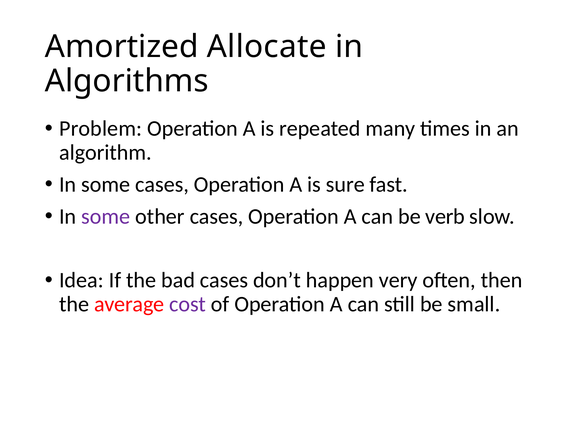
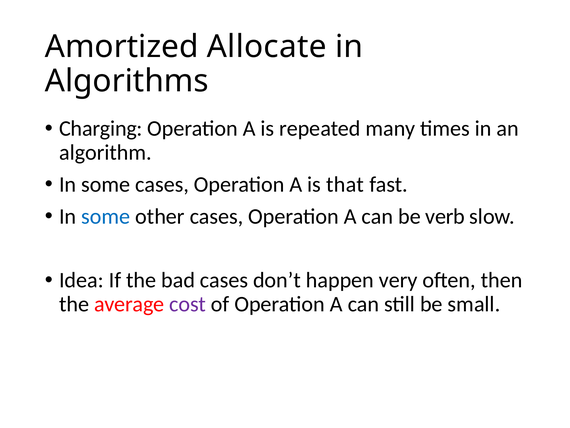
Problem: Problem -> Charging (101, 128)
sure: sure -> that (345, 184)
some colour: purple -> blue (106, 216)
